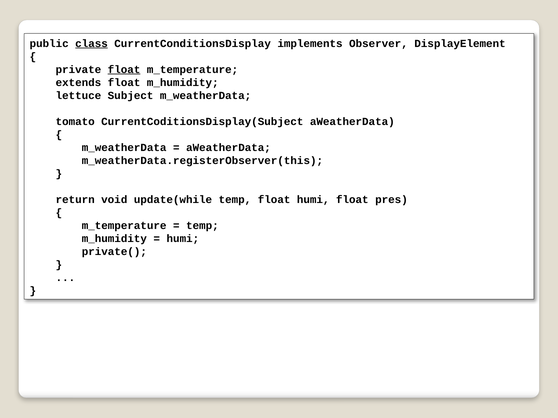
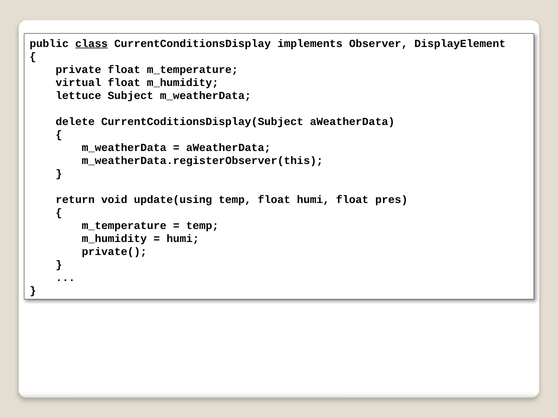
float underline: present -> none (124, 70)
extends: extends -> virtual (78, 83)
tomato: tomato -> delete (75, 122)
update(while: update(while -> update(using (173, 200)
